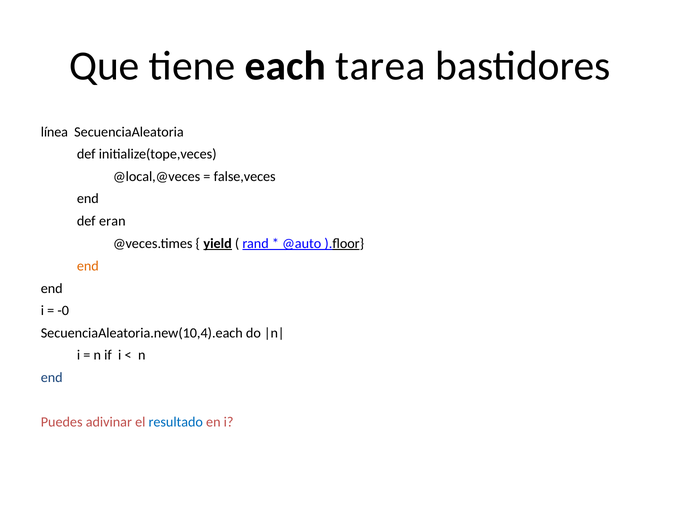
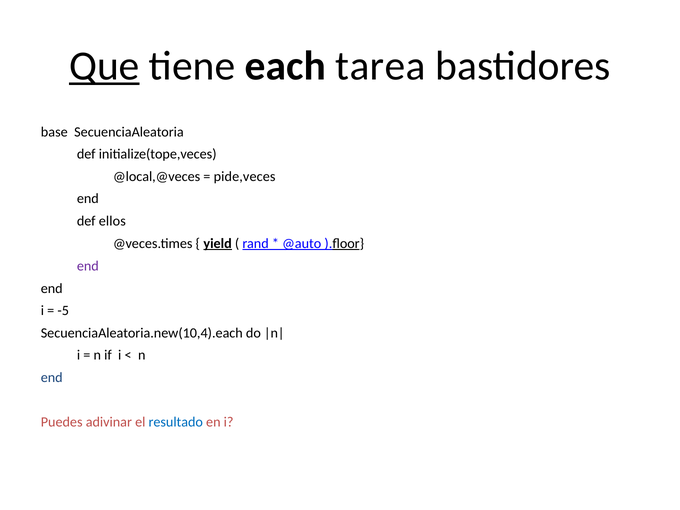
Que underline: none -> present (104, 66)
línea: línea -> base (54, 132)
false,veces: false,veces -> pide,veces (245, 176)
eran: eran -> ellos (112, 221)
end colour: orange -> purple (88, 266)
-0: -0 -> -5 (63, 311)
